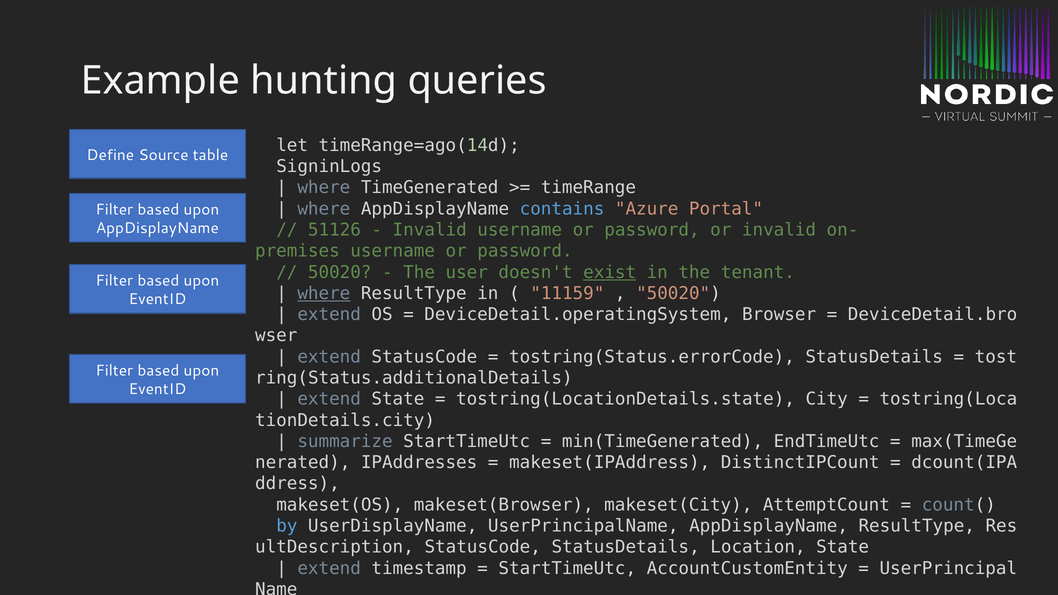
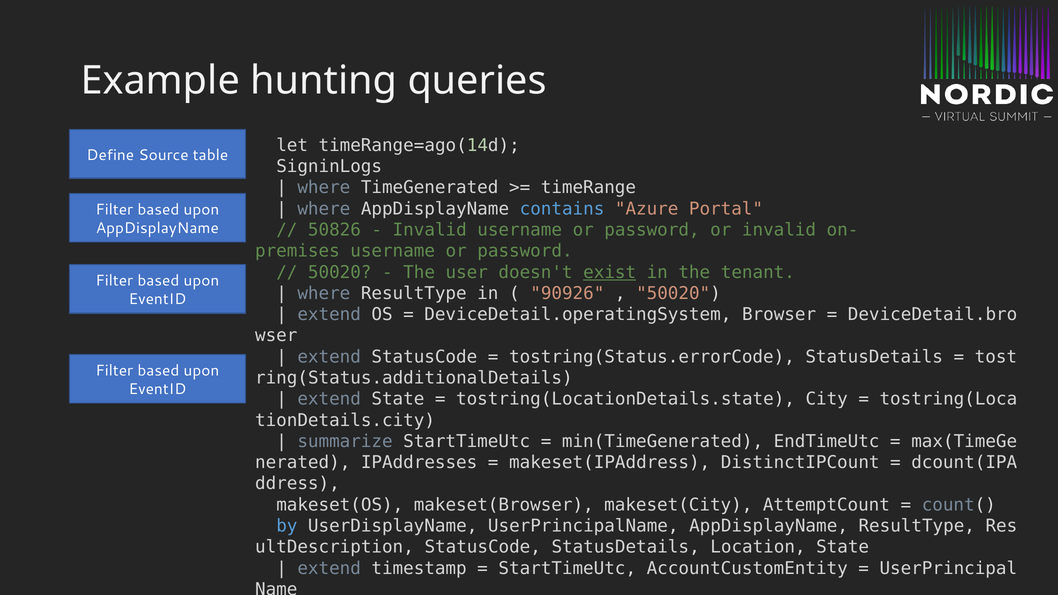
51126: 51126 -> 50826 (334, 230)
where underline: present -> none (324, 293)
11159: 11159 -> 90926 (567, 293)
